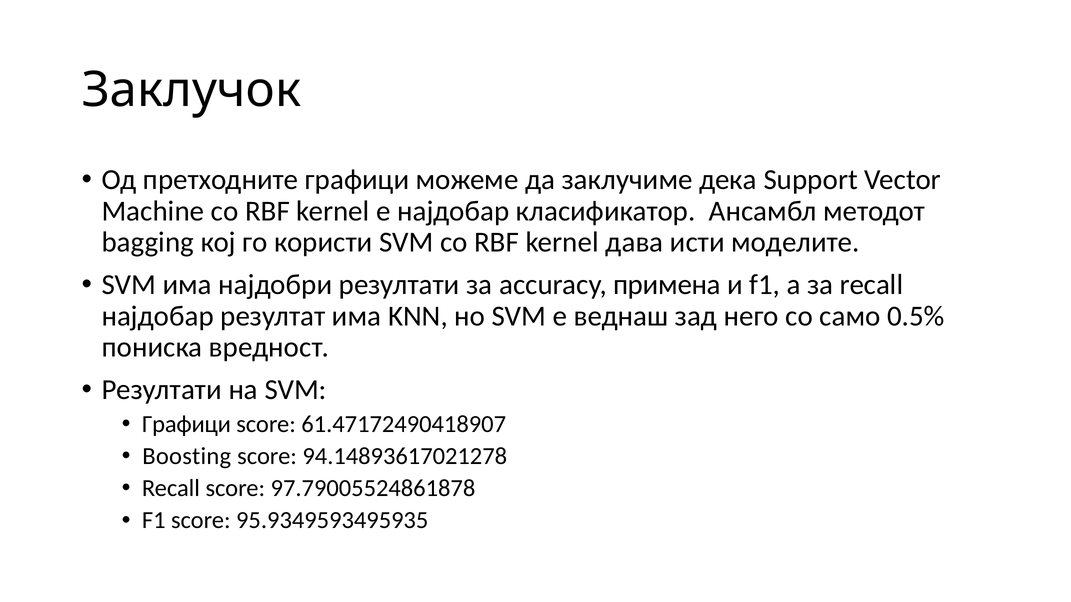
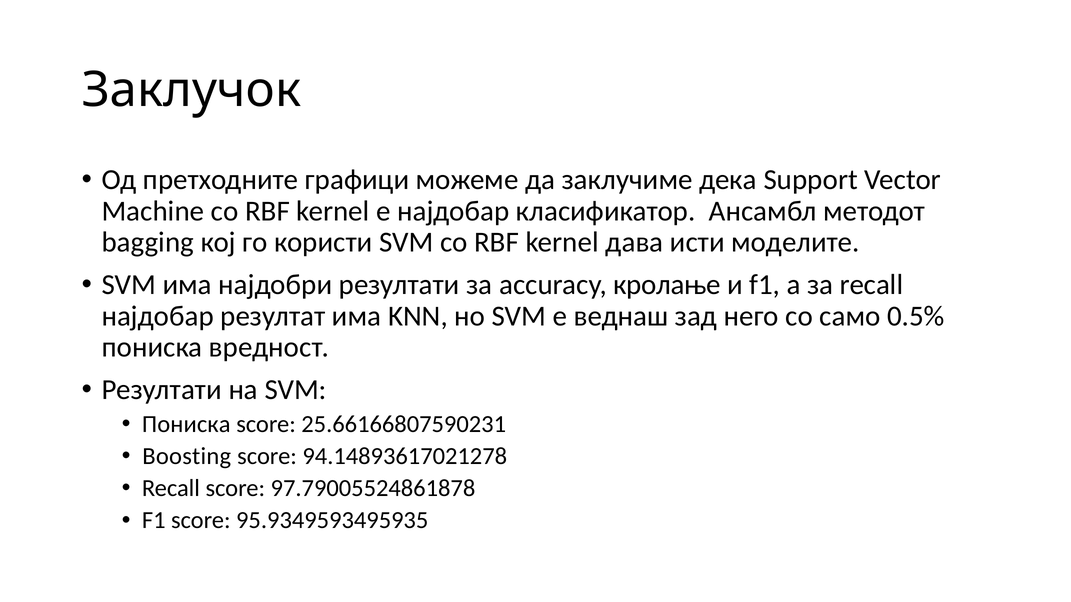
примена: примена -> кролање (667, 285)
Графици: Графици -> Пониска (186, 425)
61.47172490418907: 61.47172490418907 -> 25.66166807590231 (404, 425)
